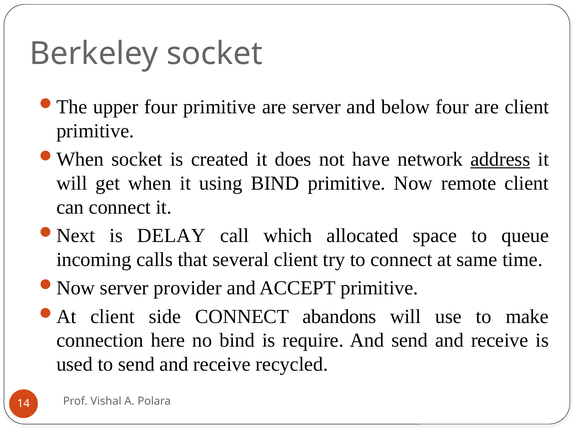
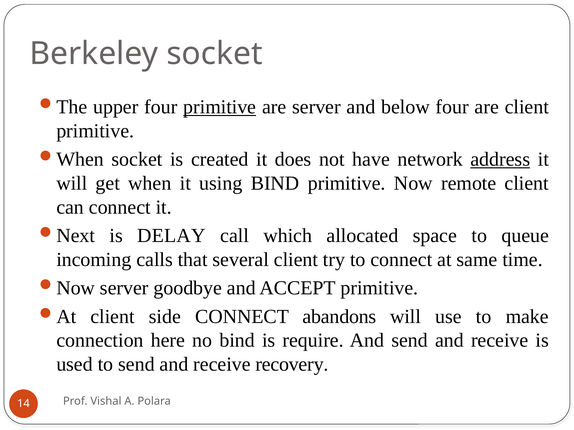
primitive underline: none -> present (220, 107)
provider: provider -> goodbye (188, 288)
recycled: recycled -> recovery (292, 365)
